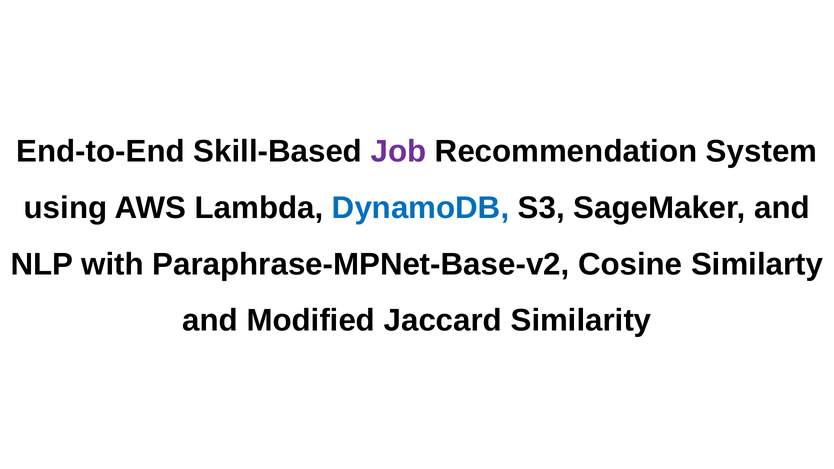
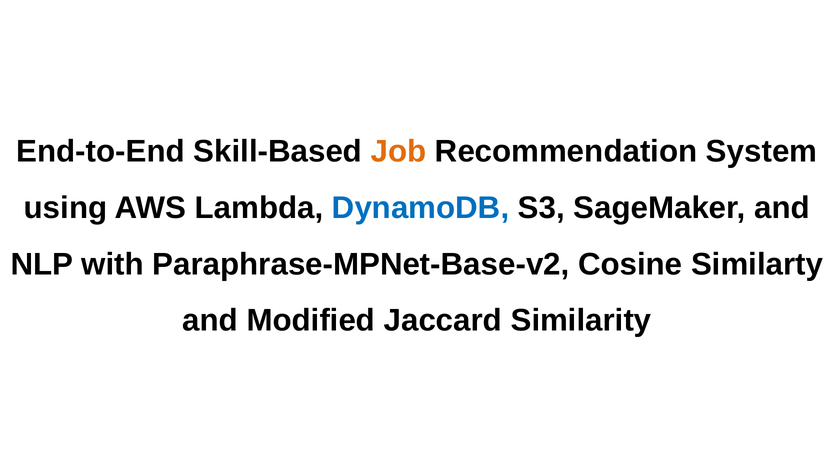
Job colour: purple -> orange (398, 152)
